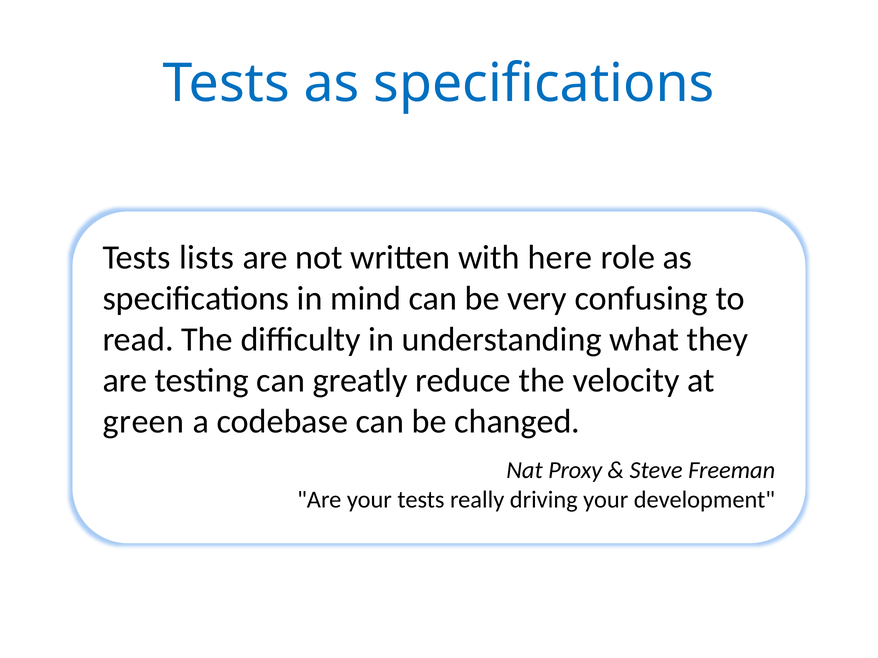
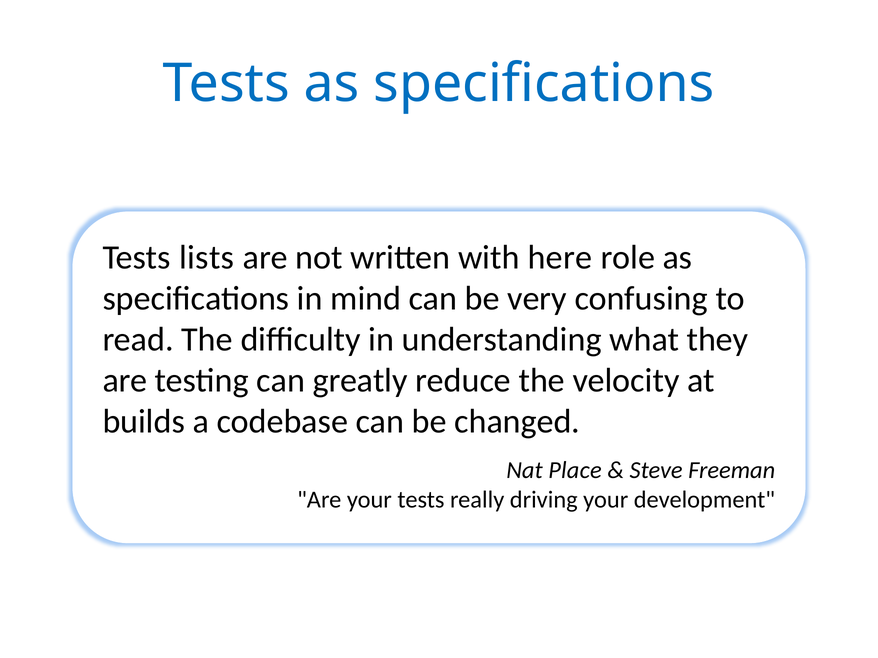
green: green -> builds (144, 422)
Proxy: Proxy -> Place (575, 471)
